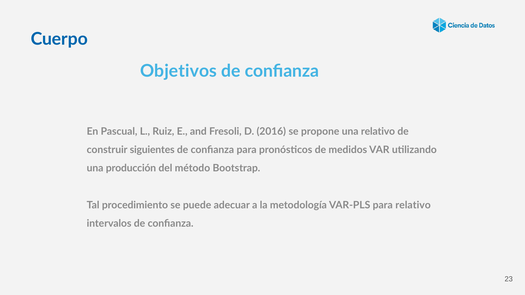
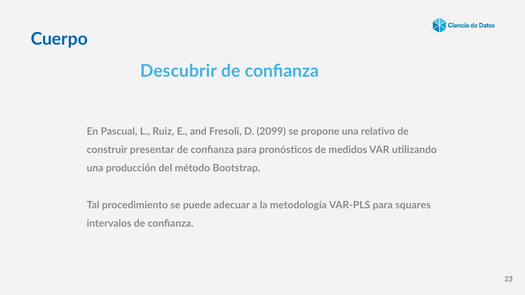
Objetivos: Objetivos -> Descubrir (178, 71)
2016: 2016 -> 2099 (271, 132)
siguientes: siguientes -> presentar (152, 150)
para relativo: relativo -> squares (413, 205)
